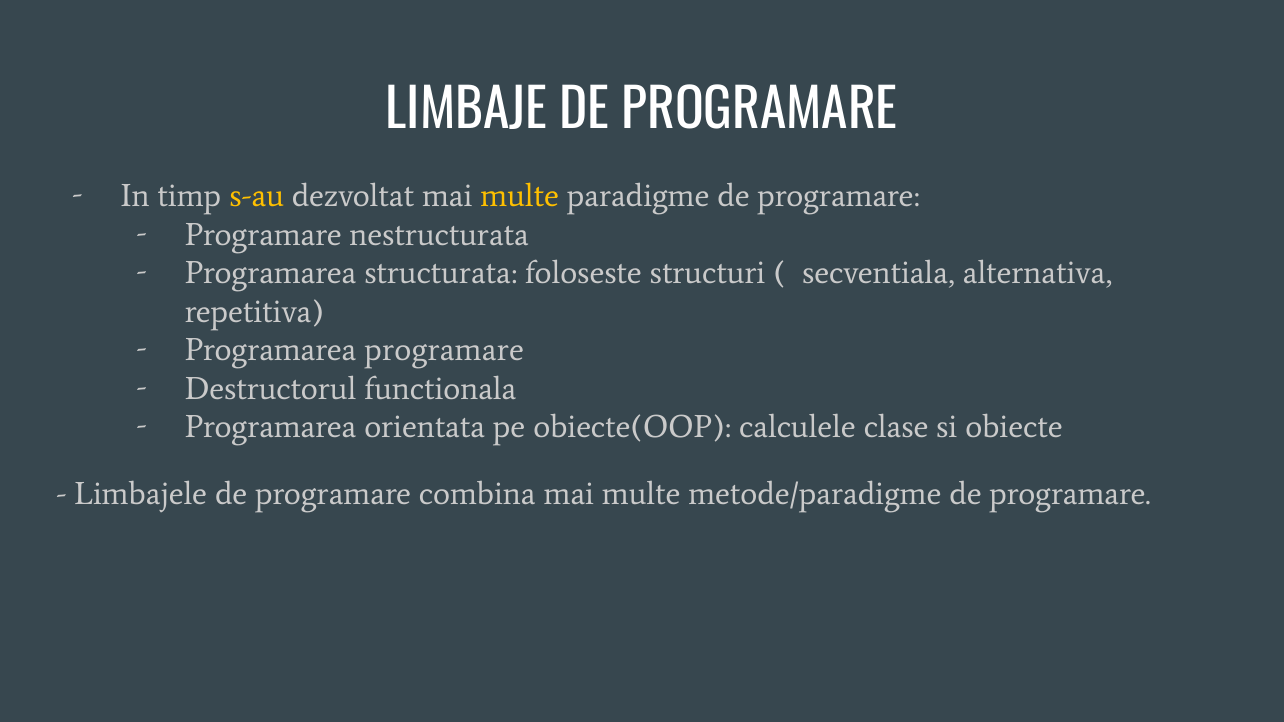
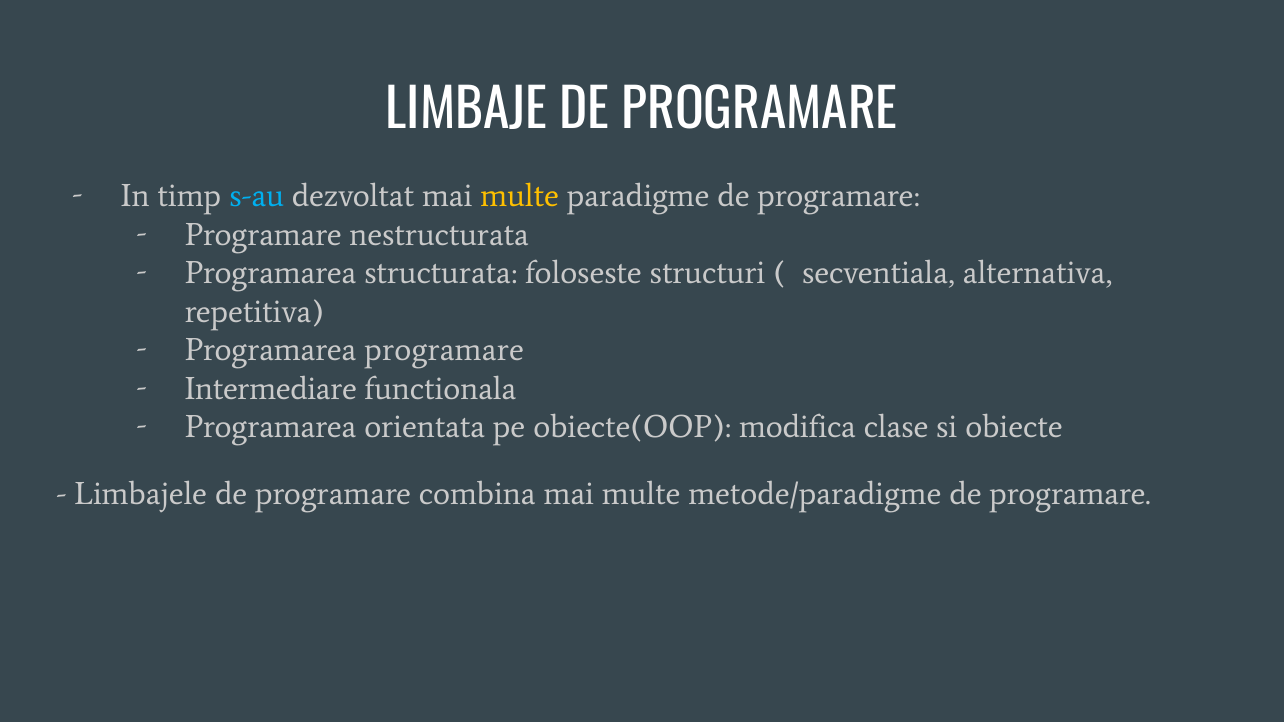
s-au colour: yellow -> light blue (257, 196)
Destructorul: Destructorul -> Intermediare (271, 389)
calculele: calculele -> modifica (797, 427)
